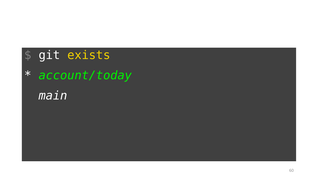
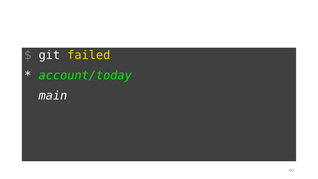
exists: exists -> failed (89, 55)
